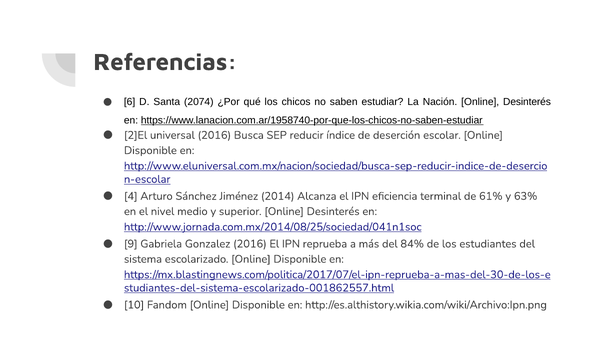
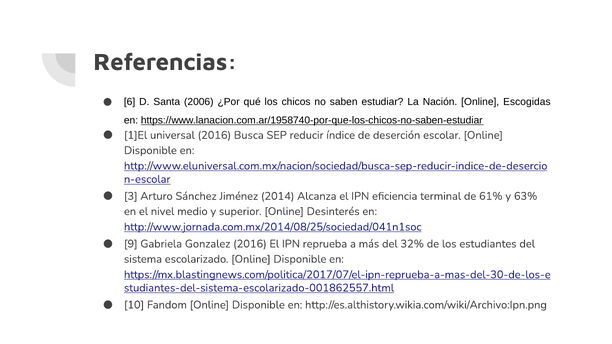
2074: 2074 -> 2006 (199, 102)
Nación Online Desinterés: Desinterés -> Escogidas (527, 102)
2]El: 2]El -> 1]El (136, 135)
4: 4 -> 3 (131, 196)
84%: 84% -> 32% (412, 244)
